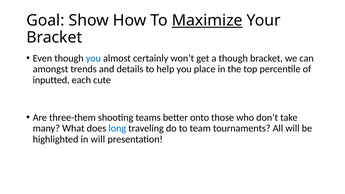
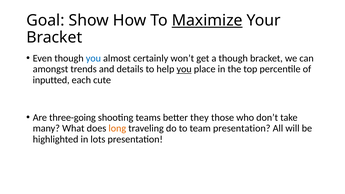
you underline: none -> present (184, 69)
three-them: three-them -> three-going (72, 117)
onto: onto -> they (199, 117)
long colour: blue -> orange (117, 128)
team tournaments: tournaments -> presentation (242, 128)
in will: will -> lots (98, 139)
